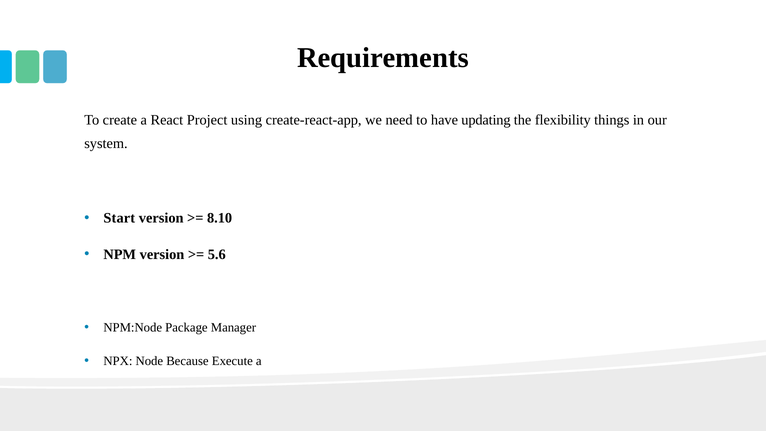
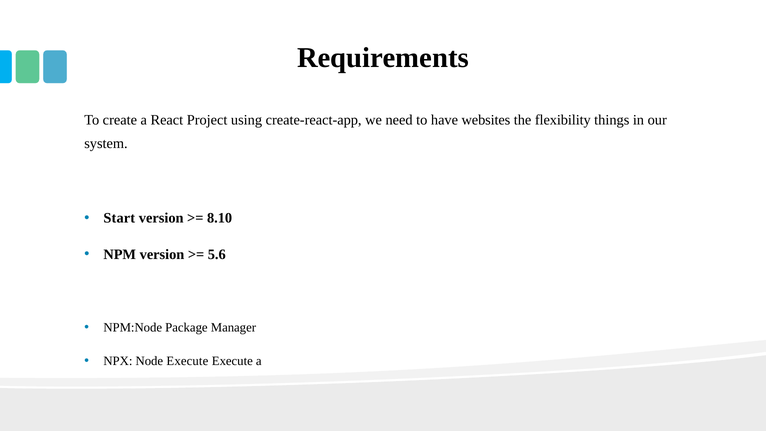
updating: updating -> websites (486, 120)
Node Because: Because -> Execute (187, 361)
